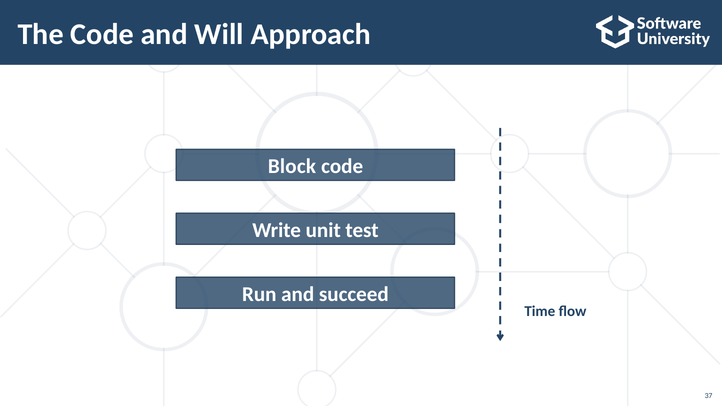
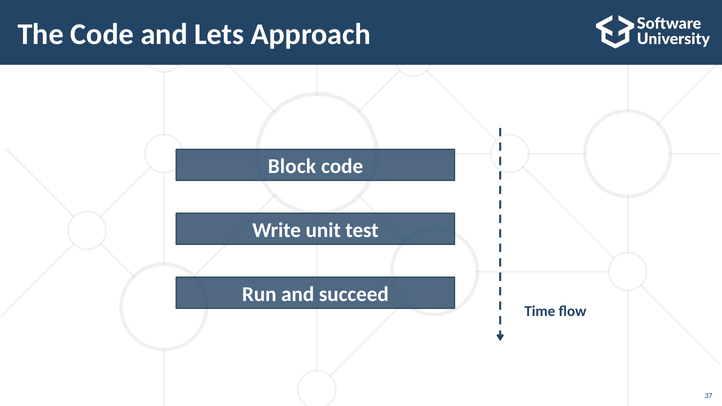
Will: Will -> Lets (219, 34)
